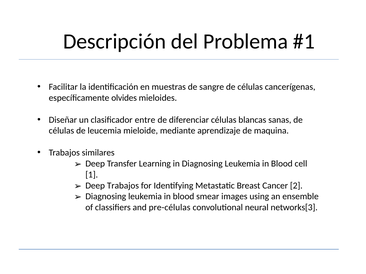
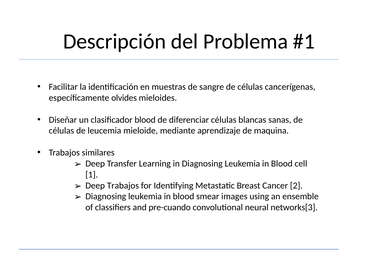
clasificador entre: entre -> blood (145, 120)
pre-células: pre-células -> pre-cuando (170, 208)
